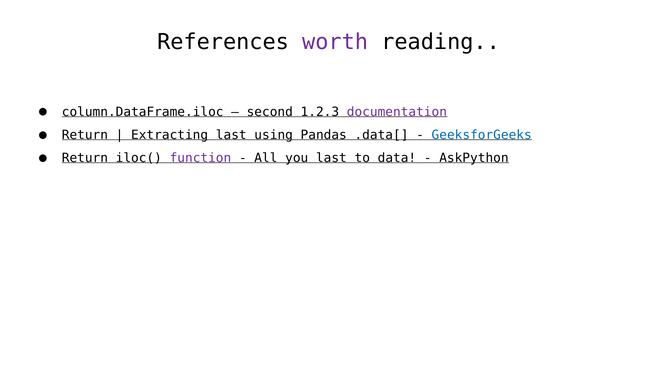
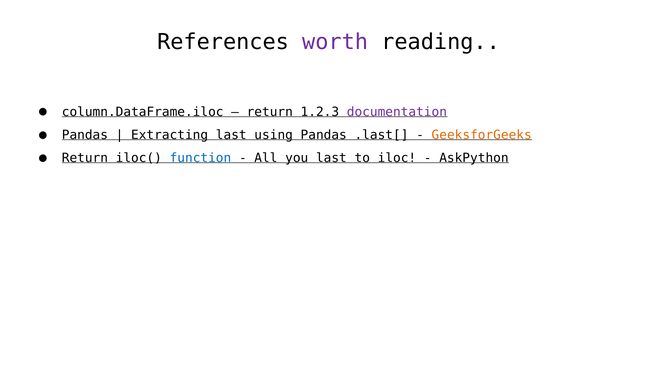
second: second -> return (270, 112)
Return: Return -> Pandas (85, 135)
.data[: .data[ -> .last[ (381, 135)
GeeksforGeeks colour: blue -> orange (482, 135)
function colour: purple -> blue (200, 158)
data: data -> iloc (397, 158)
